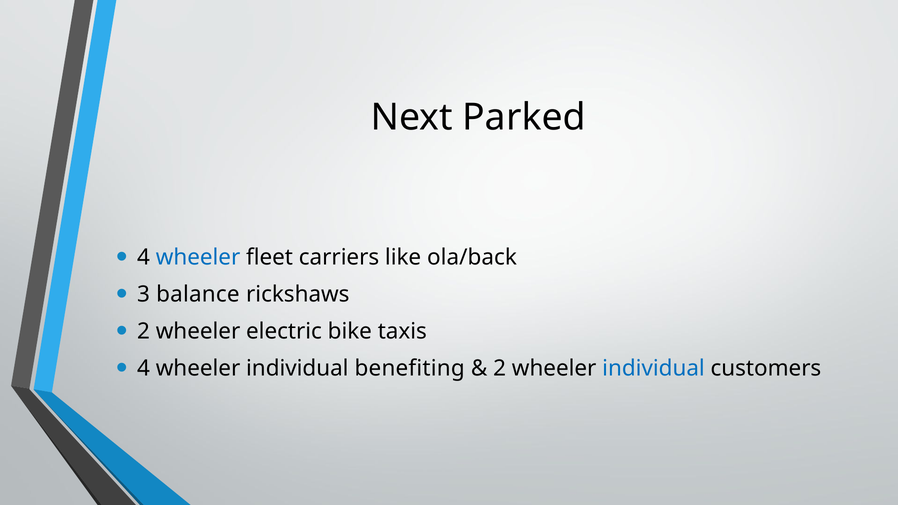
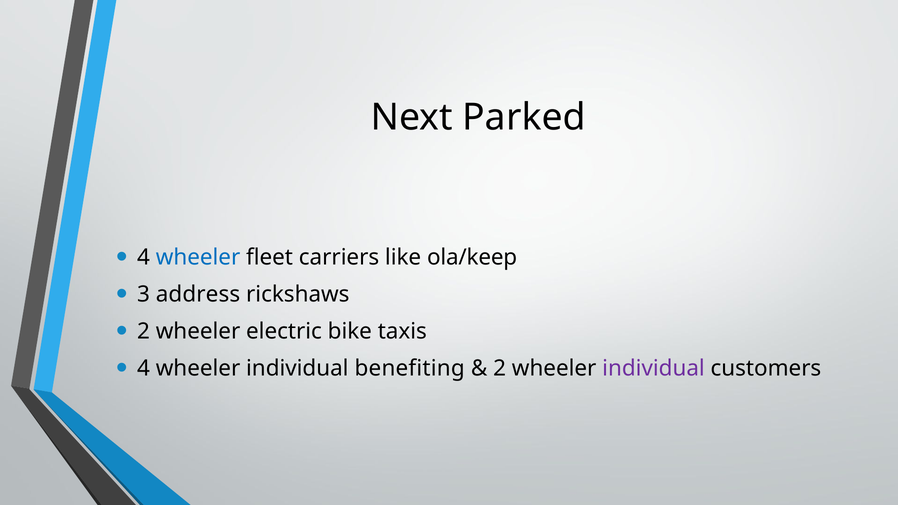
ola/back: ola/back -> ola/keep (472, 257)
balance: balance -> address (198, 295)
individual colour: blue -> purple (654, 369)
